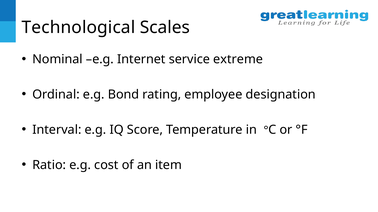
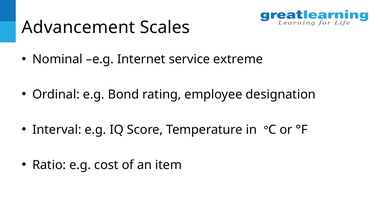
Technological: Technological -> Advancement (78, 27)
